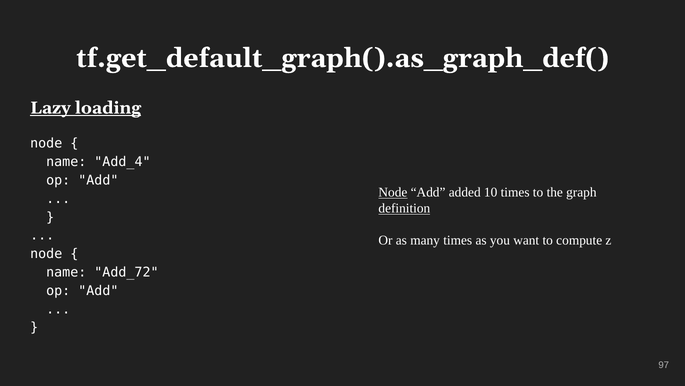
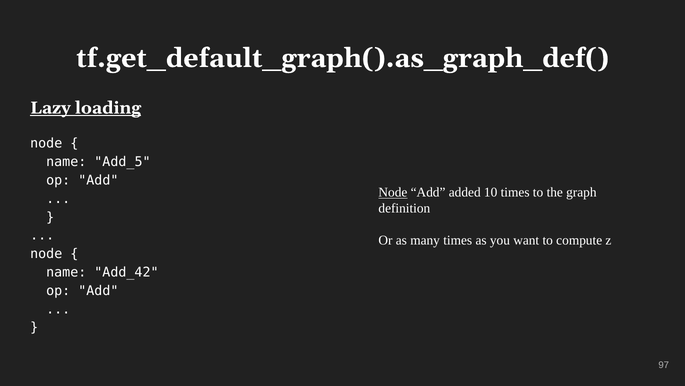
Add_4: Add_4 -> Add_5 (122, 162)
definition underline: present -> none (404, 208)
Add_72: Add_72 -> Add_42 (126, 272)
